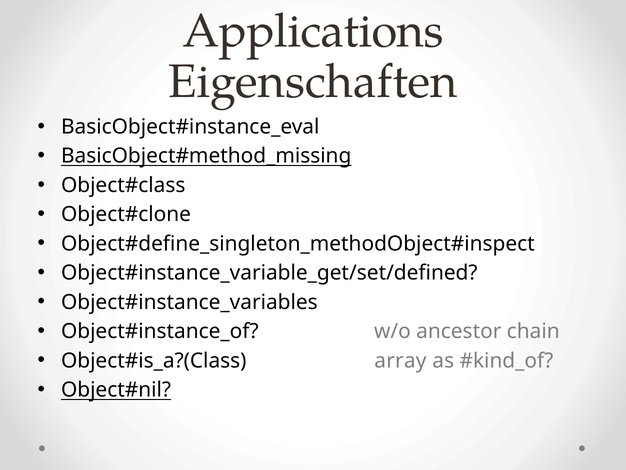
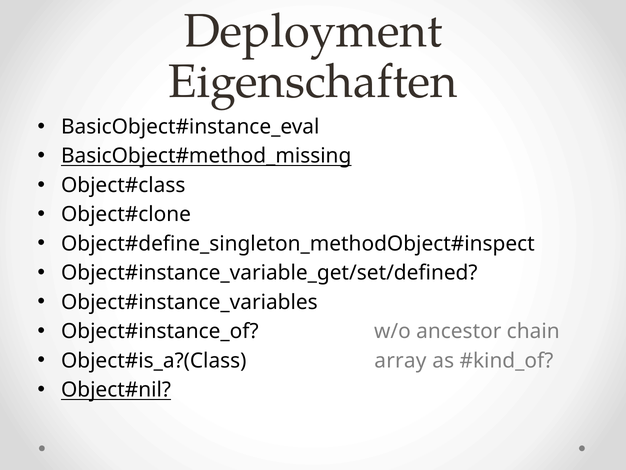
Applications: Applications -> Deployment (313, 31)
